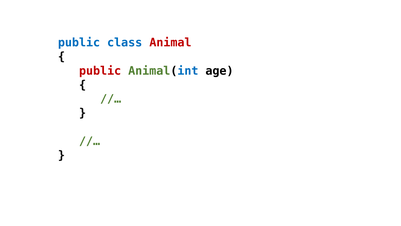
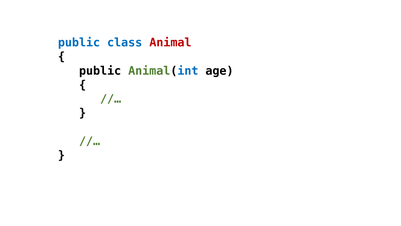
public colour: red -> black (100, 71)
